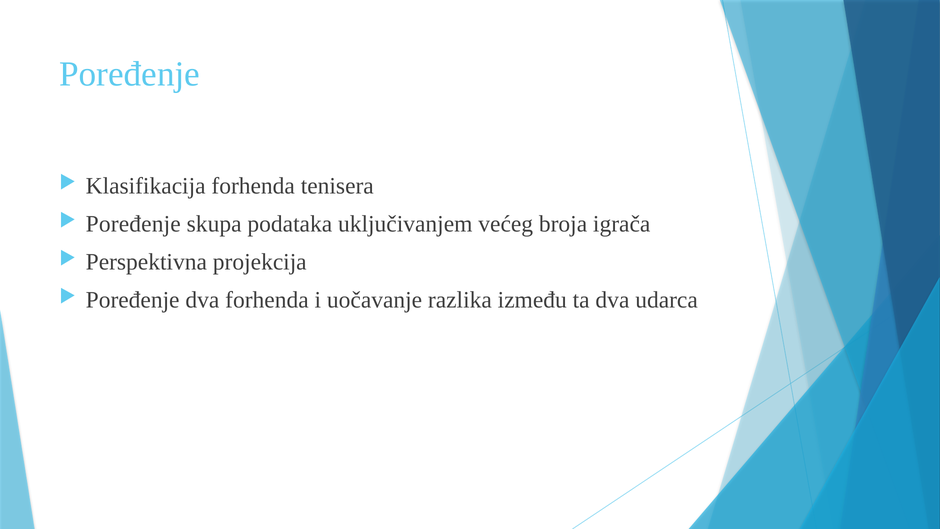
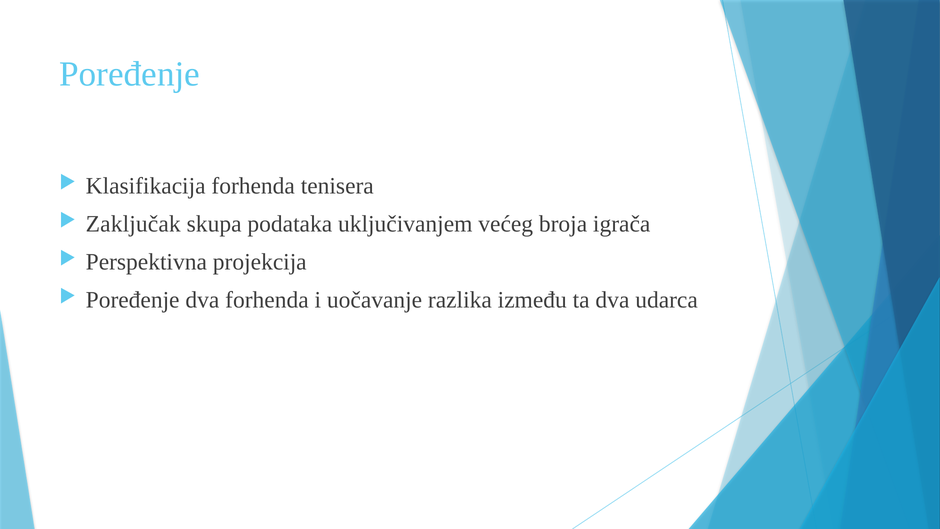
Poređenje: Poređenje -> Zaključak (133, 224)
